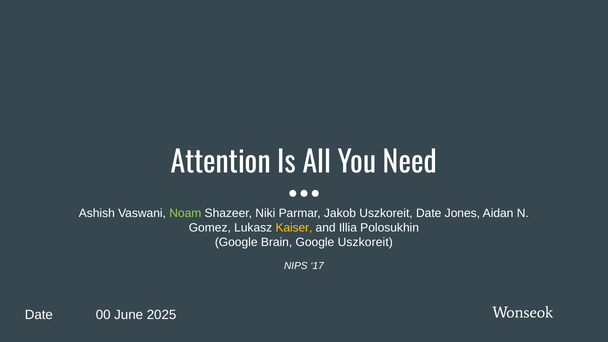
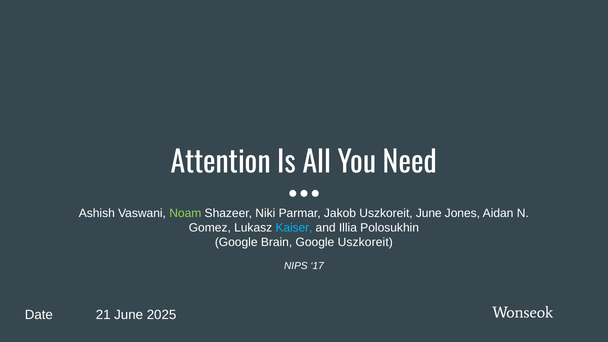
Jakob Uszkoreit Date: Date -> June (429, 213)
Kaiser colour: yellow -> light blue (294, 228)
00: 00 -> 21 (103, 315)
